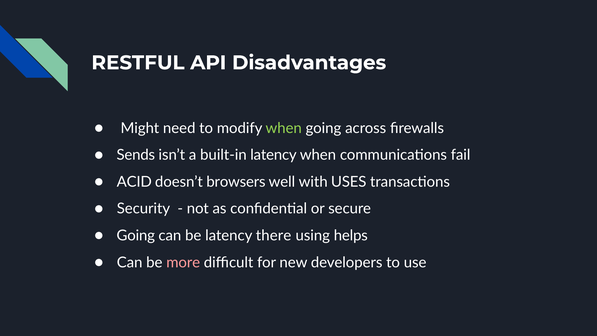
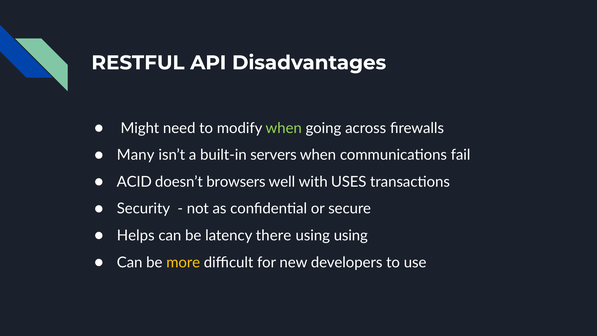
Sends: Sends -> Many (136, 155)
built-in latency: latency -> servers (273, 155)
Going: Going -> Helps (136, 235)
using helps: helps -> using (351, 235)
more colour: pink -> yellow (183, 262)
